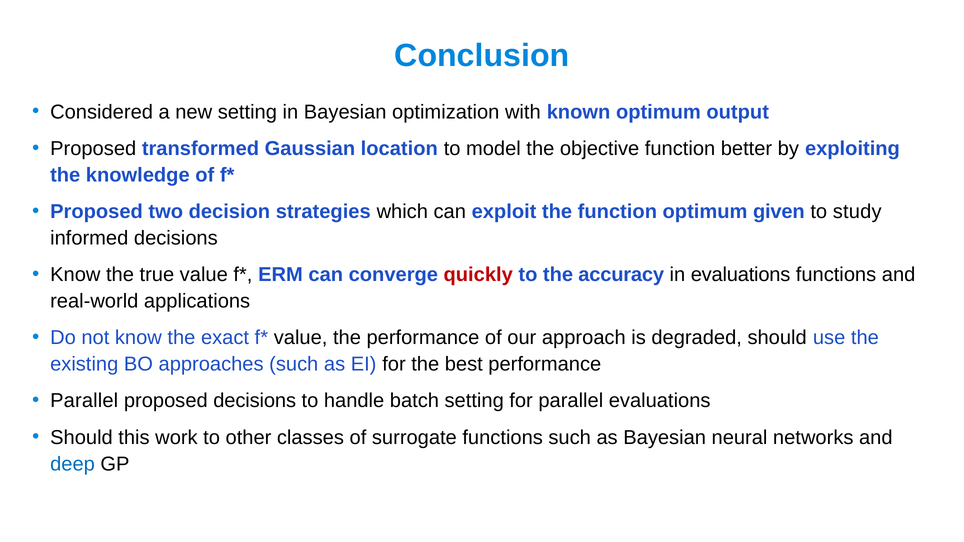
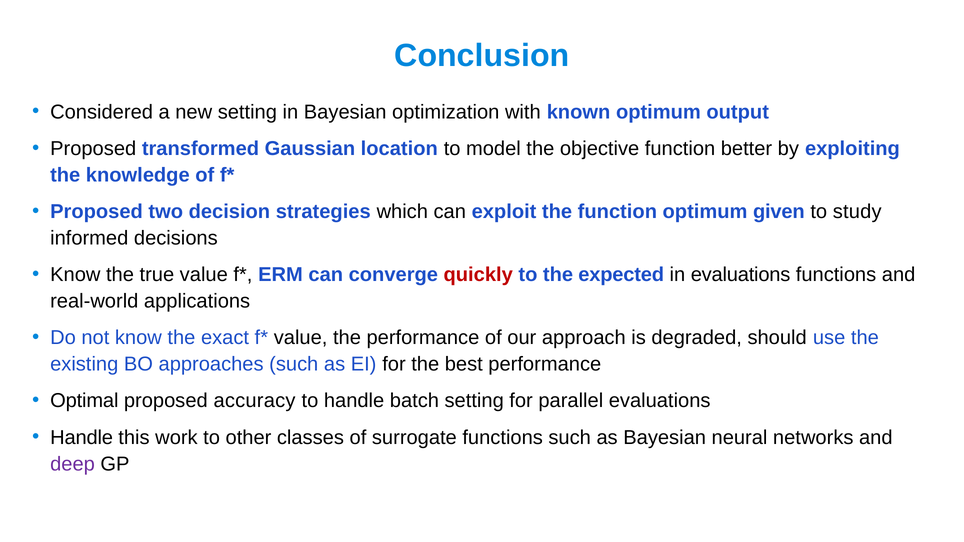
accuracy: accuracy -> expected (621, 275)
Parallel: Parallel -> Optimal (84, 401)
proposed decisions: decisions -> accuracy (255, 401)
Should: Should -> Handle (82, 438)
deep colour: blue -> purple (73, 464)
